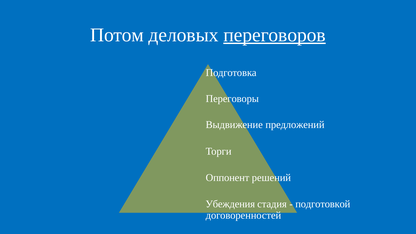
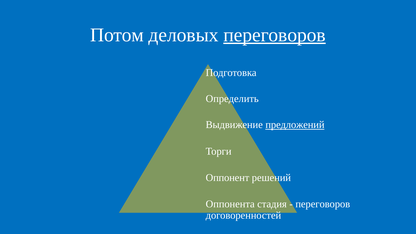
Переговоры: Переговоры -> Определить (232, 99)
предложений underline: none -> present (295, 125)
Убеждения: Убеждения -> Оппонента (230, 204)
подготовкой: подготовкой -> переговоров (323, 204)
